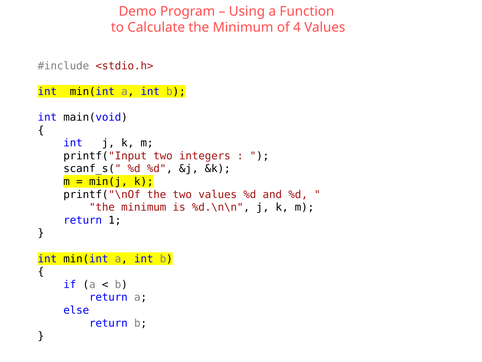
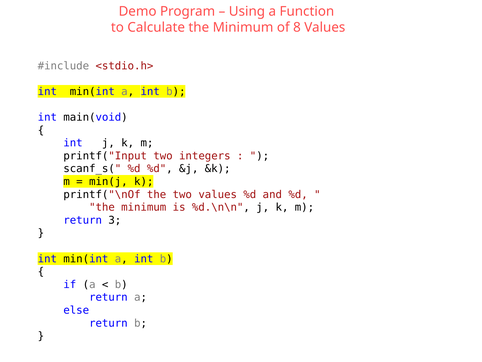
4: 4 -> 8 (297, 27)
1: 1 -> 3 (115, 220)
